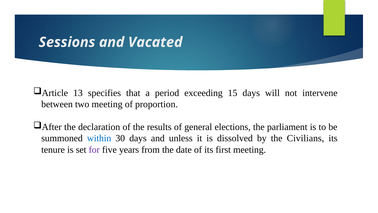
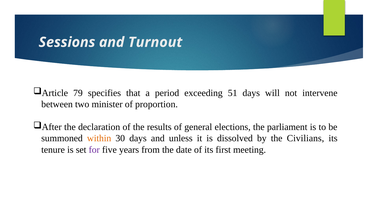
Vacated: Vacated -> Turnout (155, 42)
13: 13 -> 79 (78, 93)
15: 15 -> 51 (233, 93)
two meeting: meeting -> minister (107, 104)
within colour: blue -> orange (99, 138)
